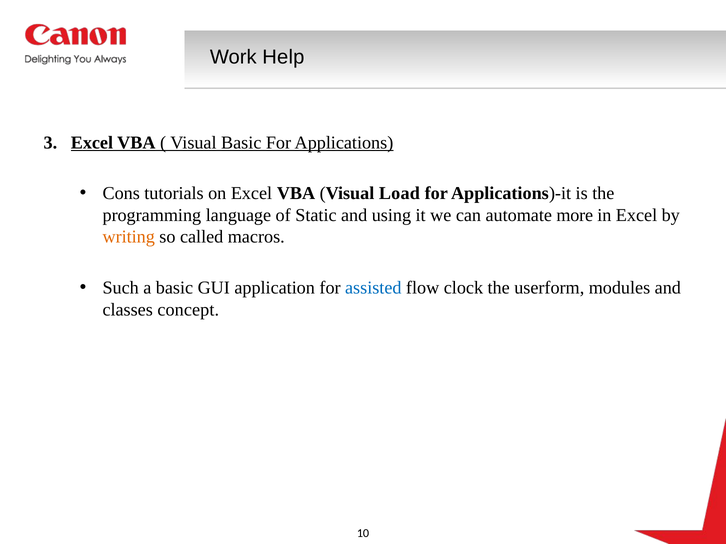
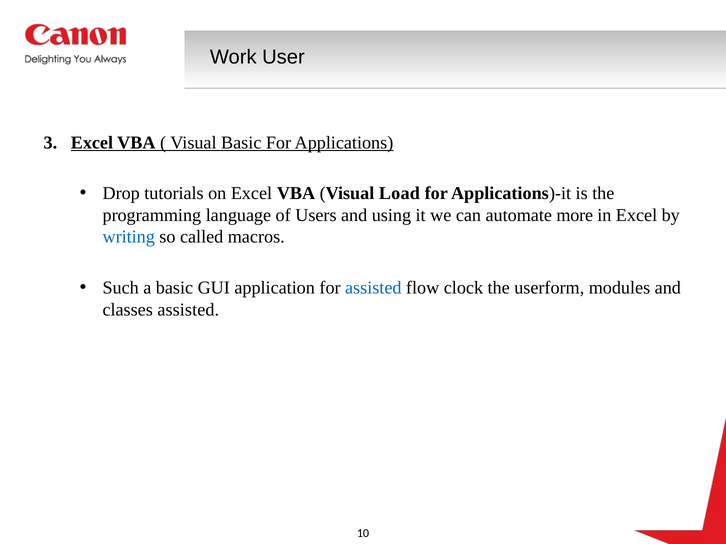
Help: Help -> User (283, 57)
Cons: Cons -> Drop (121, 194)
Static: Static -> Users (316, 215)
writing colour: orange -> blue (129, 237)
classes concept: concept -> assisted (188, 310)
